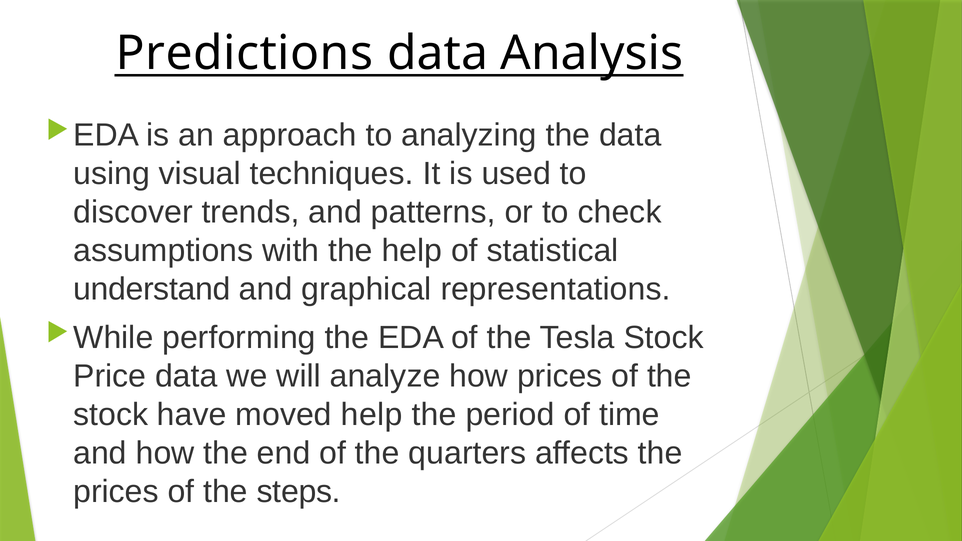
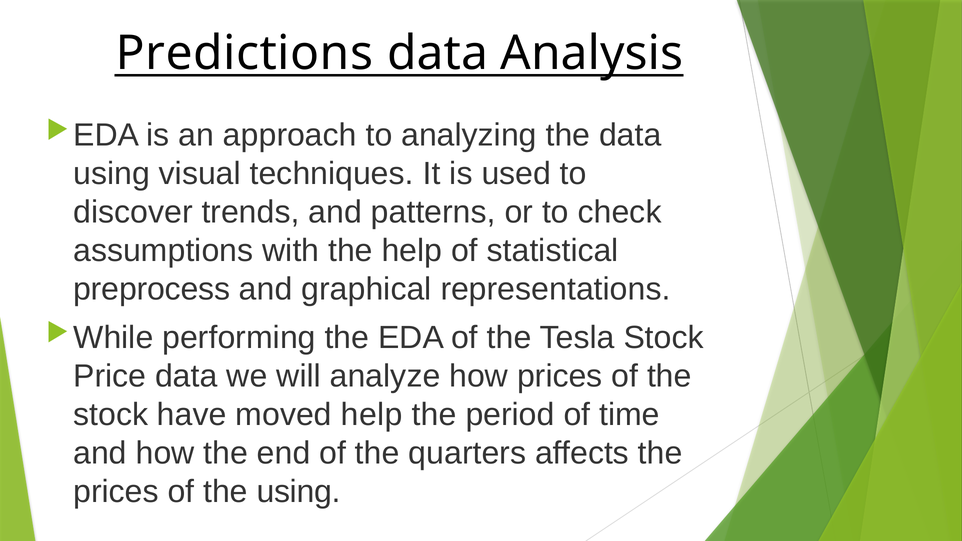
understand: understand -> preprocess (152, 289)
the steps: steps -> using (299, 492)
